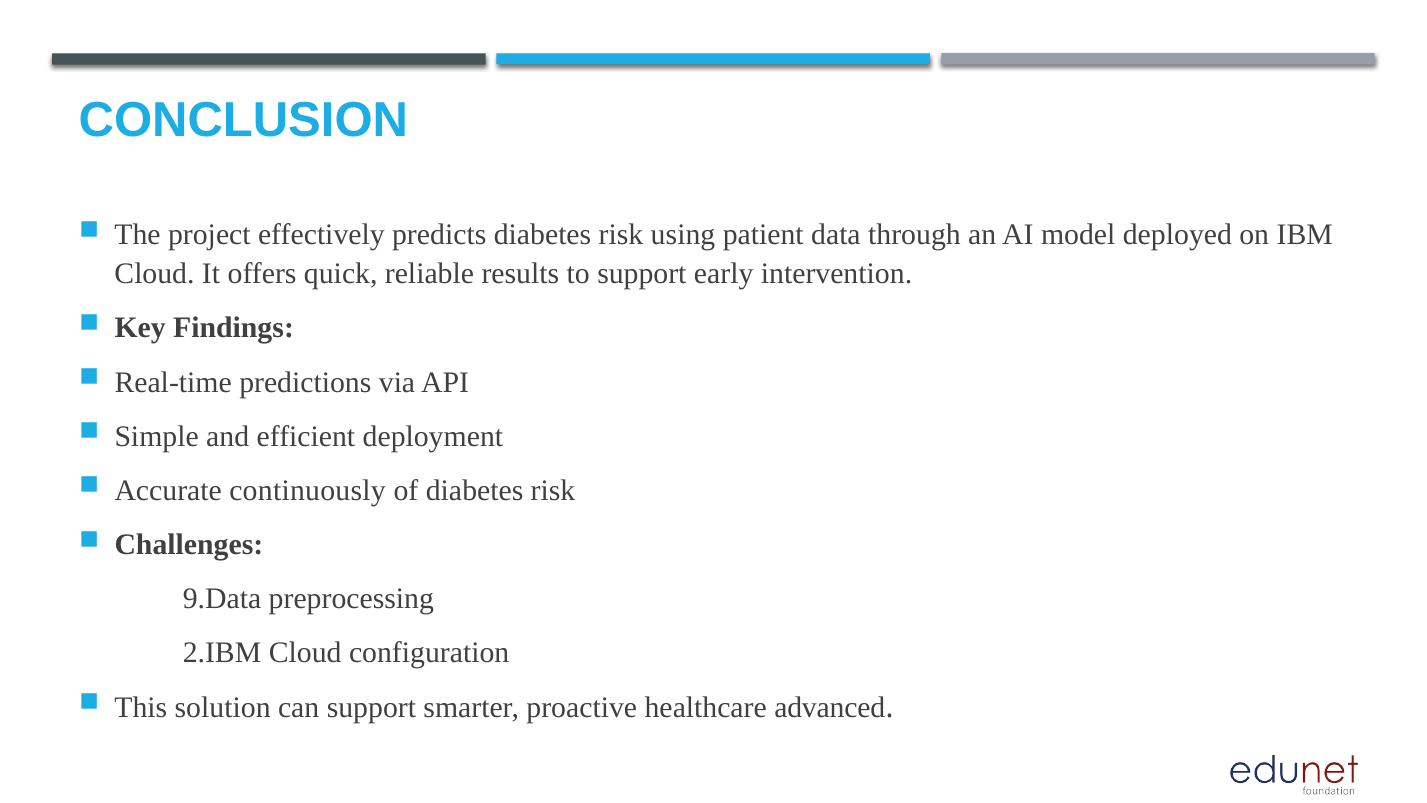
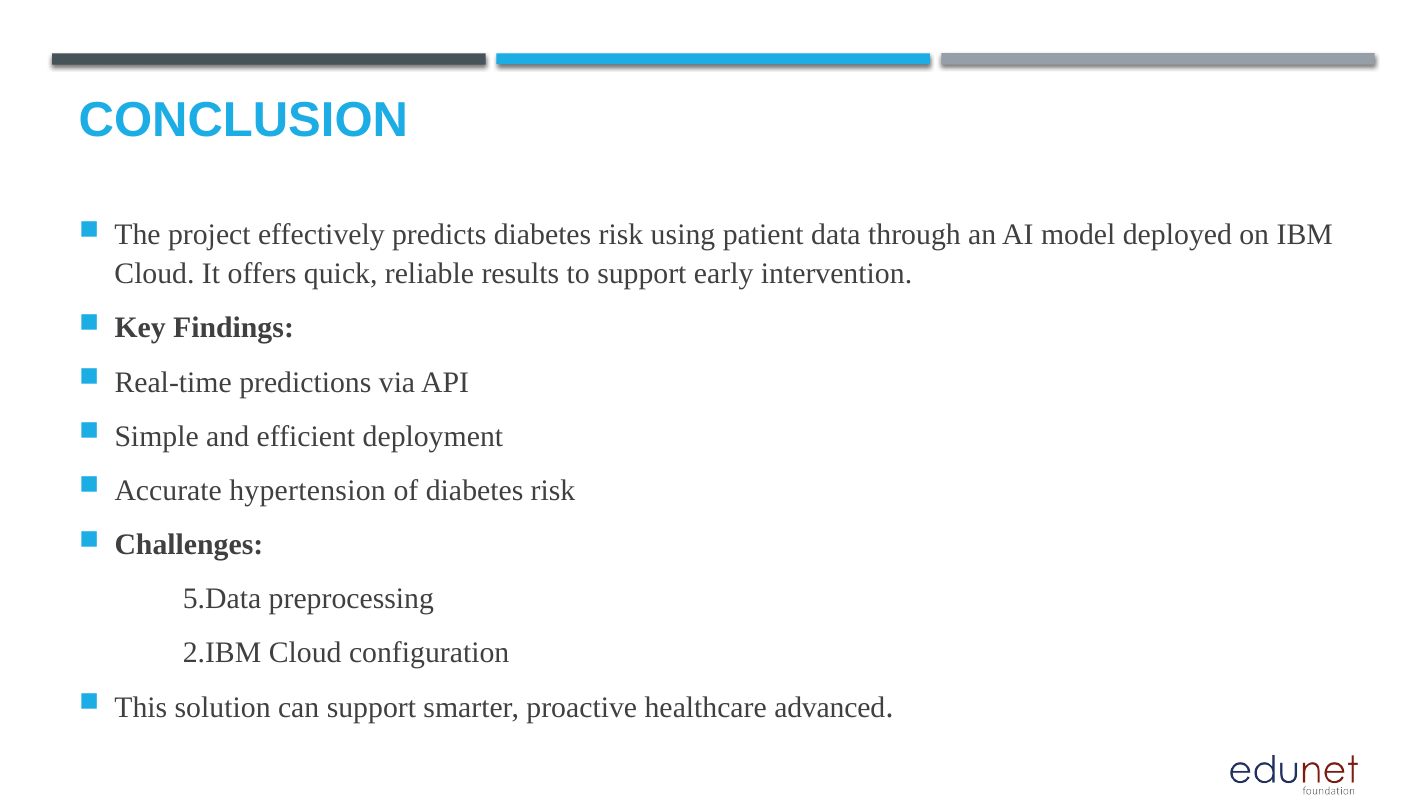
continuously: continuously -> hypertension (308, 490)
9.Data: 9.Data -> 5.Data (222, 599)
